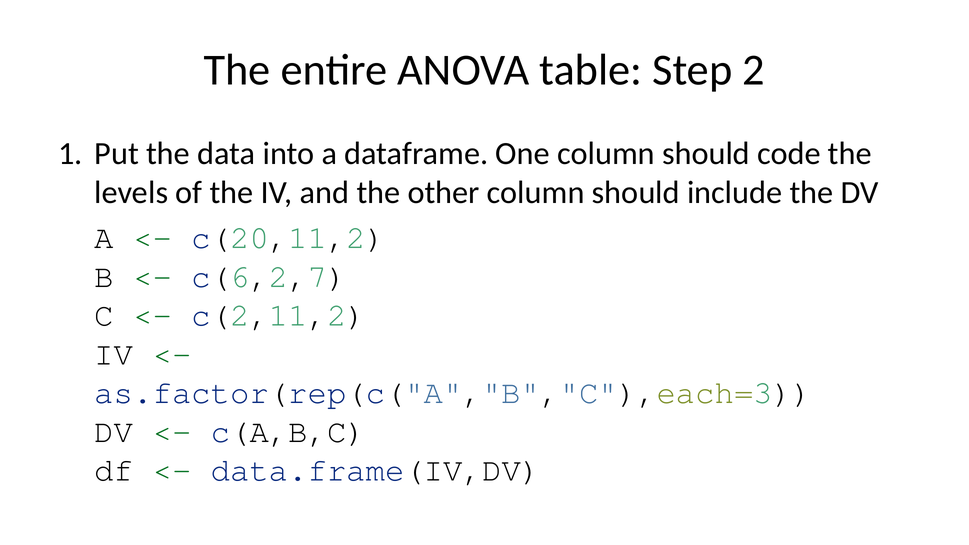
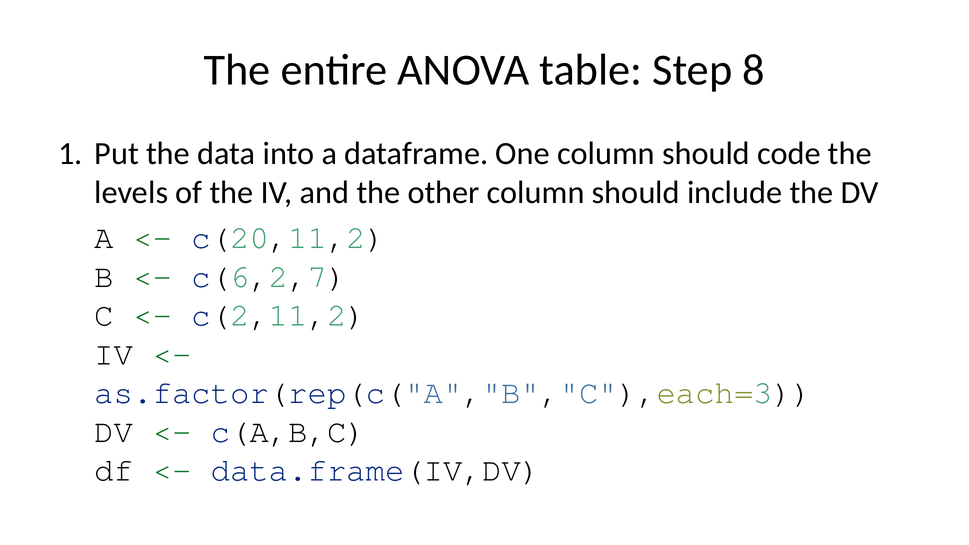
2: 2 -> 8 (754, 70)
